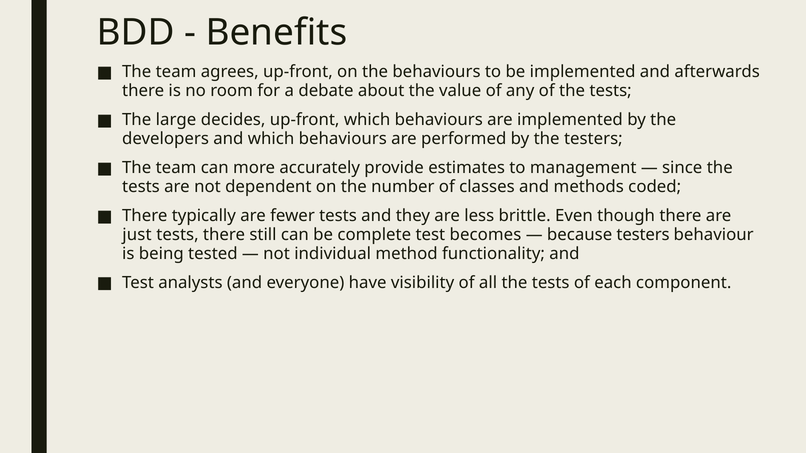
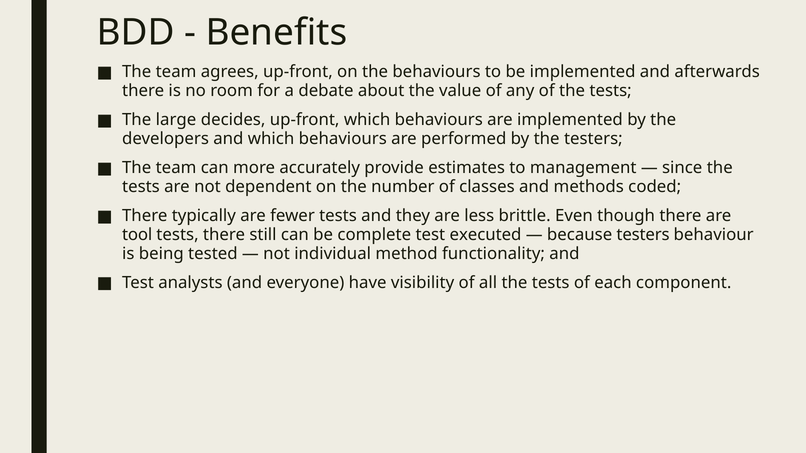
just: just -> tool (137, 235)
becomes: becomes -> executed (486, 235)
